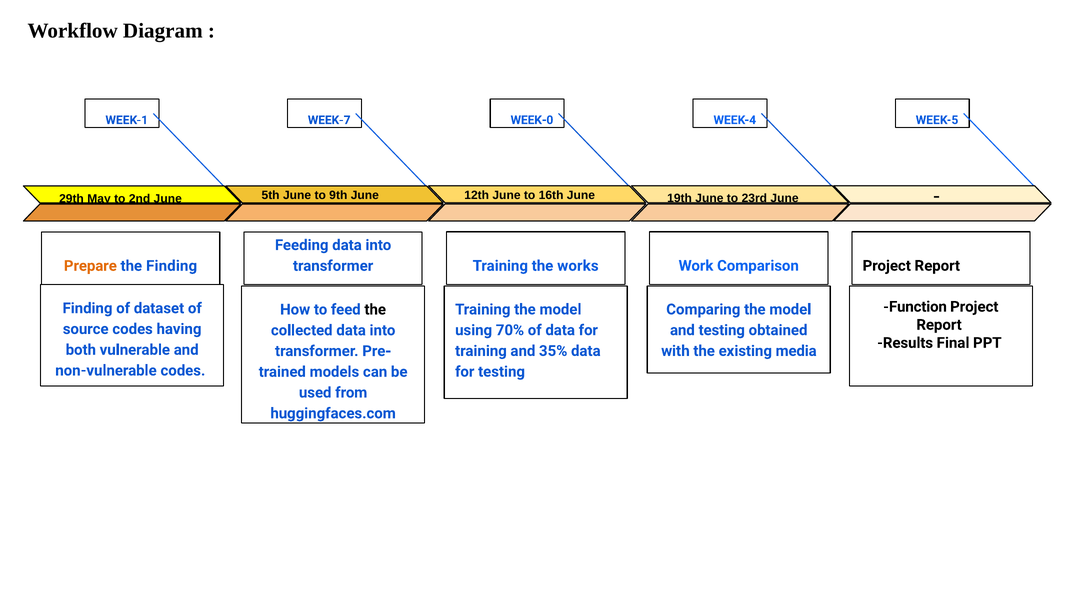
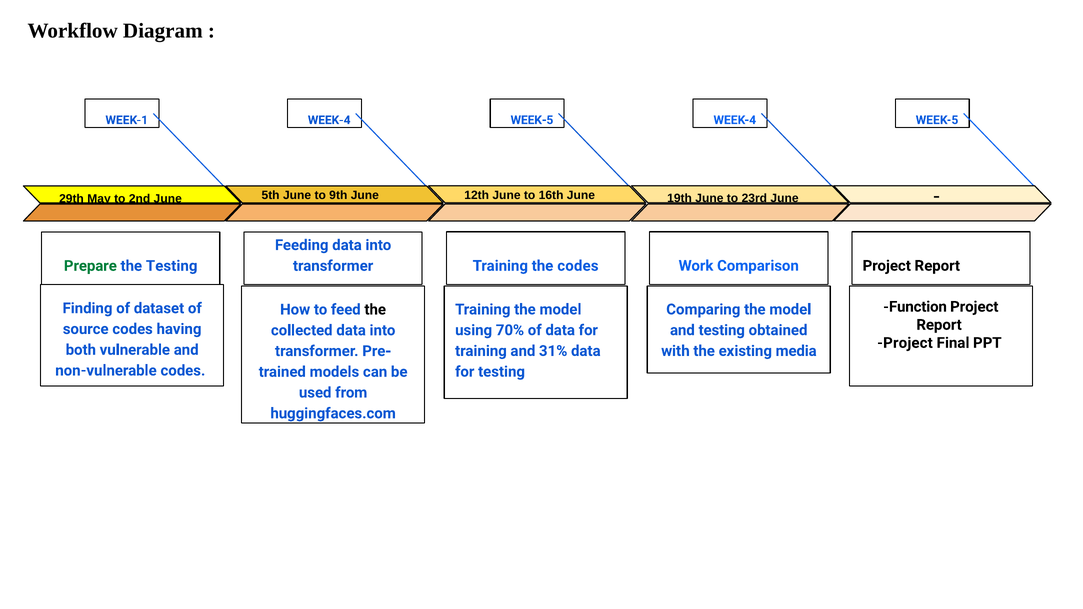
WEEK-7: WEEK-7 -> WEEK-4 (329, 120)
WEEK-0: WEEK-0 -> WEEK-5 (532, 120)
Prepare colour: orange -> green (90, 266)
the Finding: Finding -> Testing (172, 266)
the works: works -> codes (578, 266)
Results: Results -> Project (905, 343)
35%: 35% -> 31% (553, 351)
